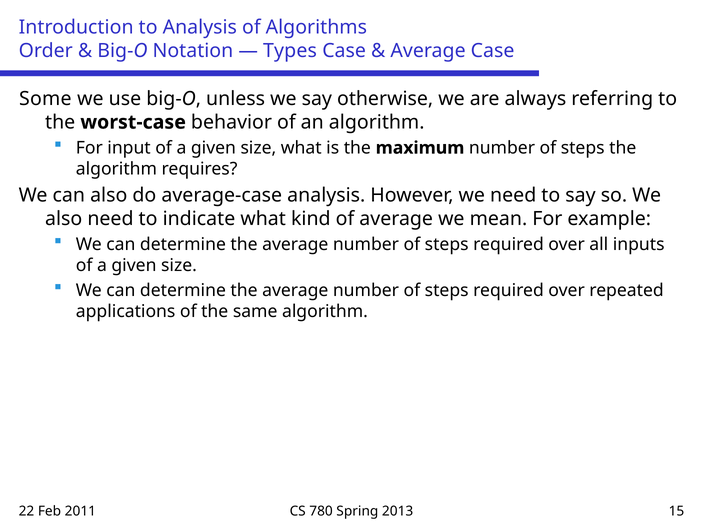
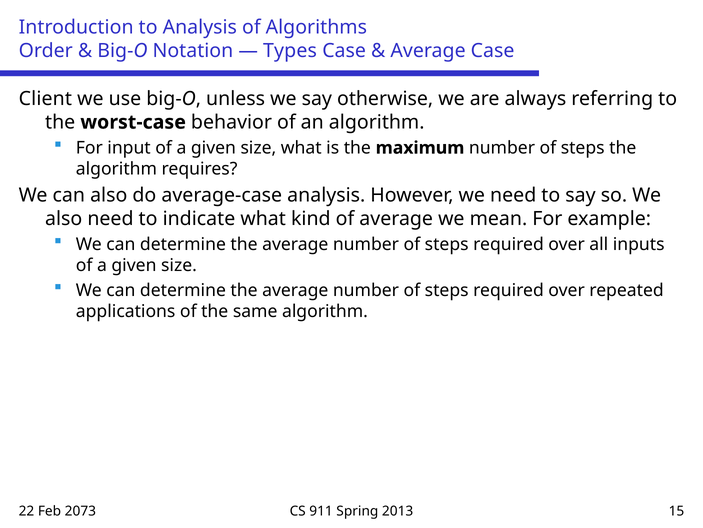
Some: Some -> Client (45, 99)
2011: 2011 -> 2073 (80, 511)
780: 780 -> 911 (321, 511)
